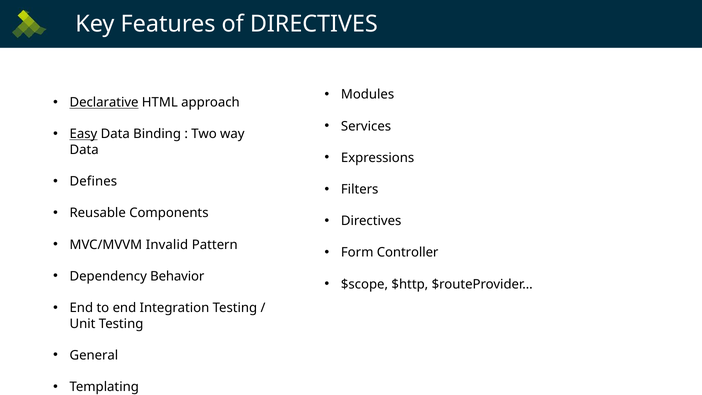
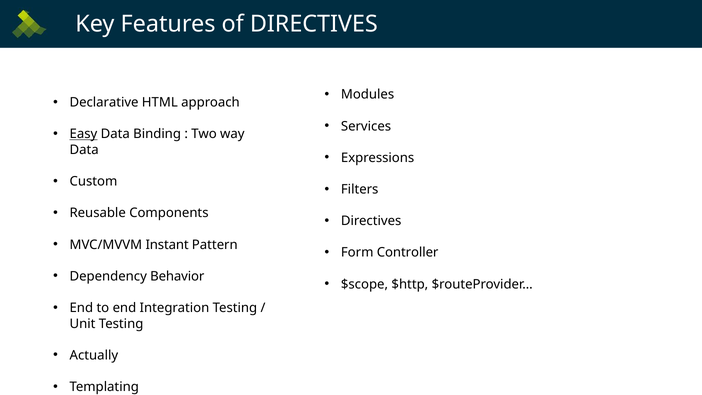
Declarative underline: present -> none (104, 103)
Defines: Defines -> Custom (93, 181)
Invalid: Invalid -> Instant (167, 245)
General: General -> Actually (94, 355)
